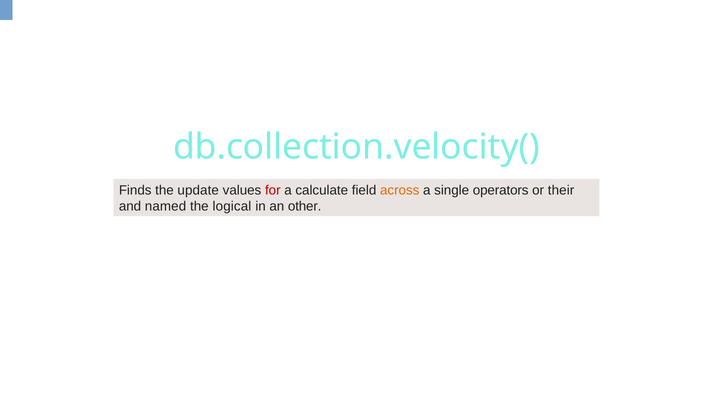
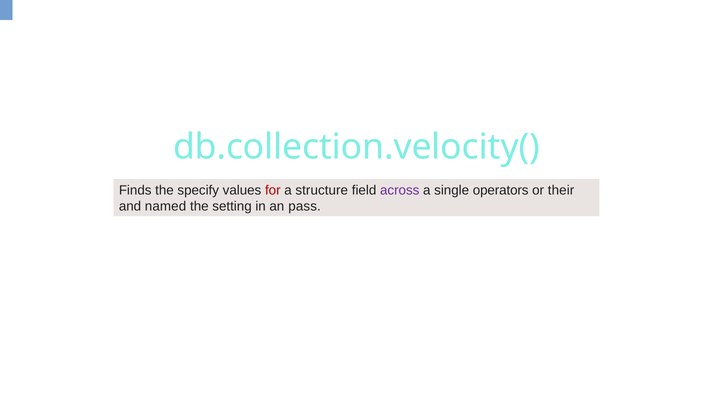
update: update -> specify (198, 190)
calculate: calculate -> structure (322, 190)
across colour: orange -> purple (400, 190)
logical: logical -> setting (232, 207)
other: other -> pass (305, 207)
